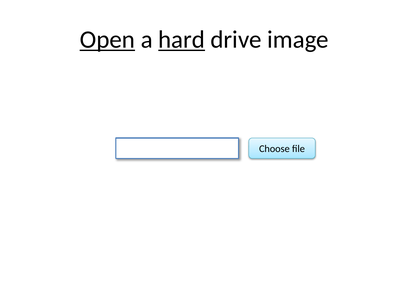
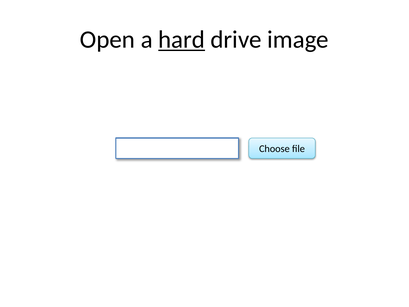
Open underline: present -> none (107, 40)
